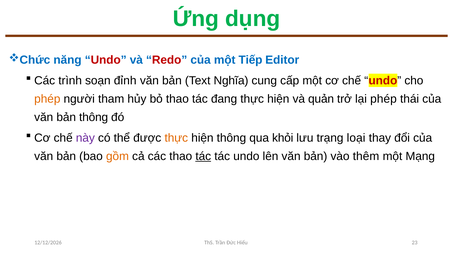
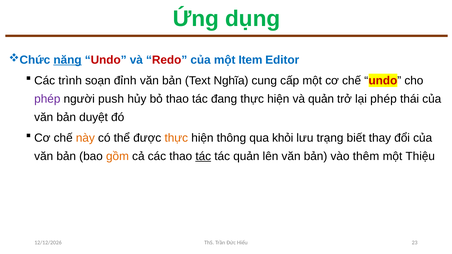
năng underline: none -> present (68, 60)
Tiếp: Tiếp -> Item (250, 60)
phép colour: orange -> purple (47, 99)
tham: tham -> push (111, 99)
bản thông: thông -> duyệt (94, 117)
này colour: purple -> orange (85, 138)
loại: loại -> biết (356, 138)
tác undo: undo -> quản (246, 156)
Mạng: Mạng -> Thiệu (420, 156)
